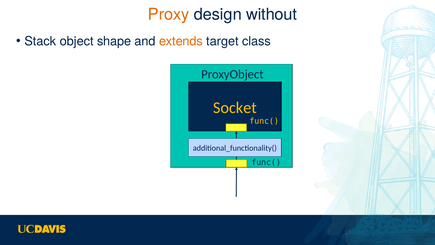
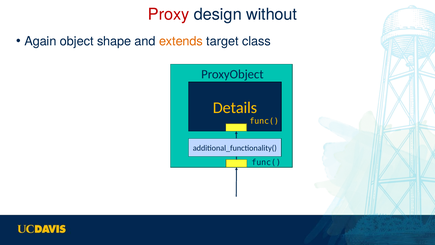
Proxy colour: orange -> red (169, 15)
Stack: Stack -> Again (40, 41)
Socket: Socket -> Details (235, 108)
